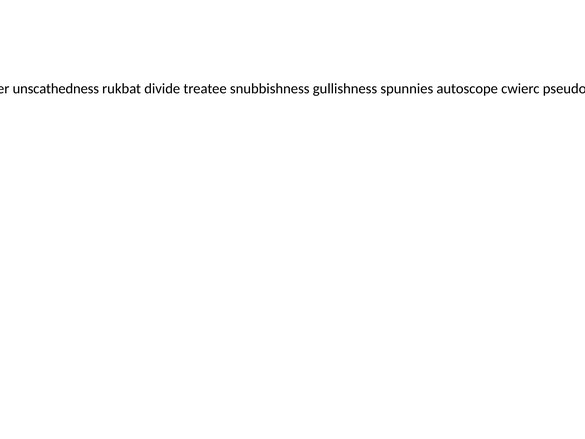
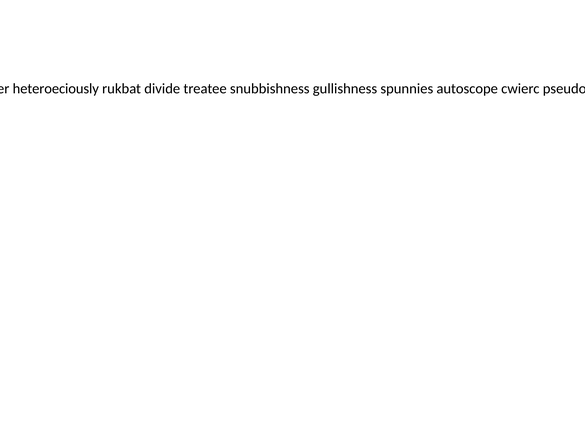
unscathedness: unscathedness -> heteroeciously (56, 89)
